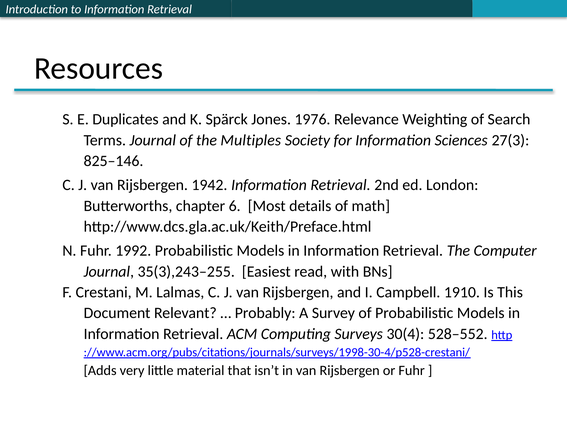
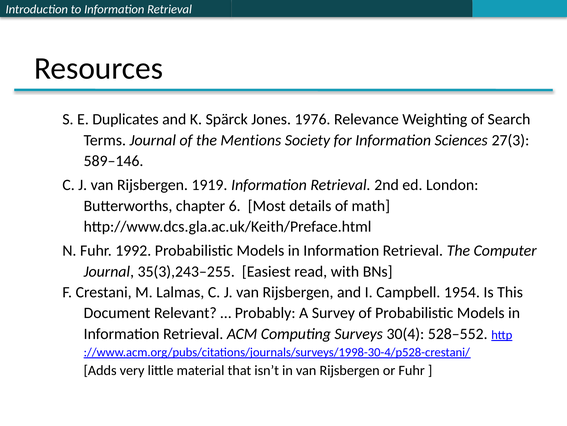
Multiples: Multiples -> Mentions (251, 140)
825–146: 825–146 -> 589–146 (114, 161)
1942: 1942 -> 1919 (209, 185)
1910: 1910 -> 1954 (462, 292)
